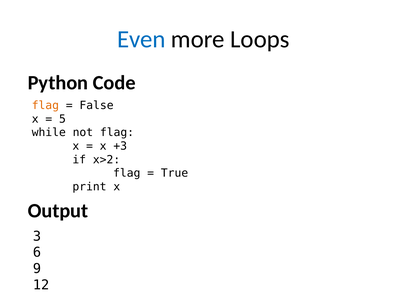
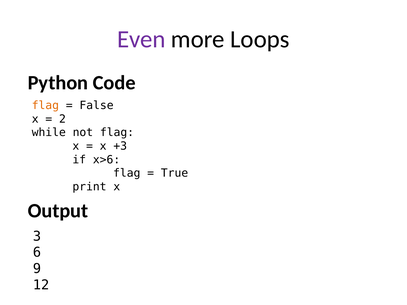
Even colour: blue -> purple (141, 39)
5: 5 -> 2 (62, 119)
x>2: x>2 -> x>6 (107, 160)
